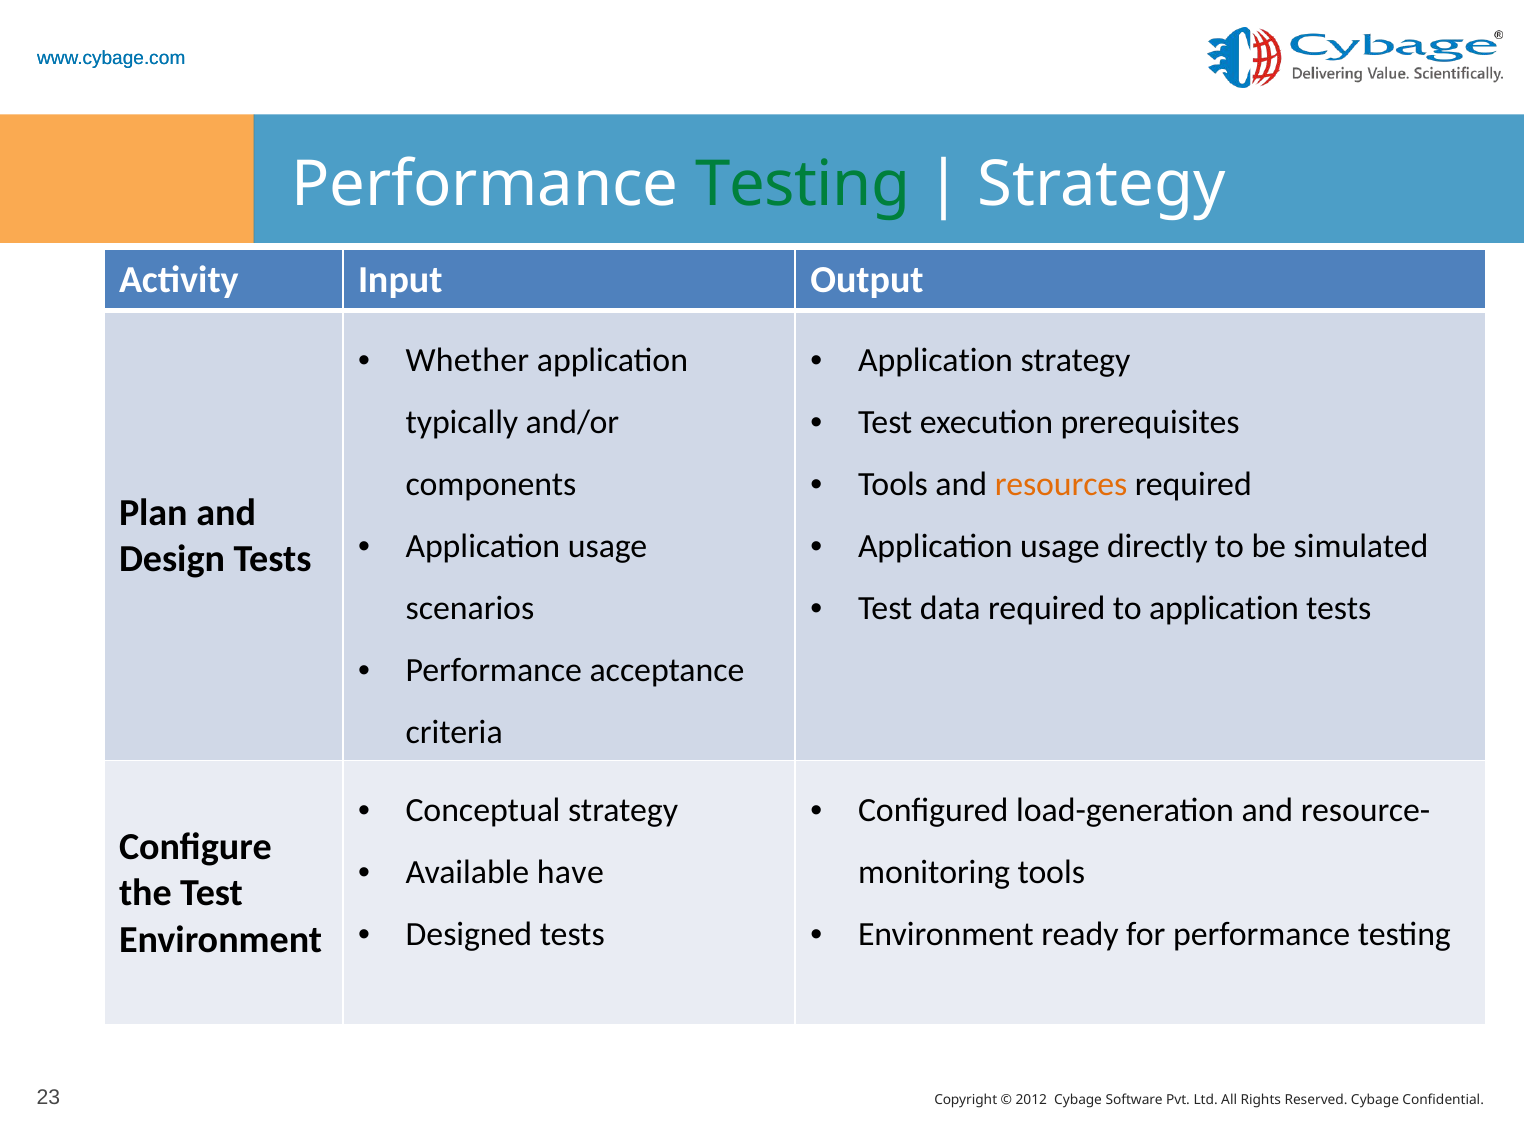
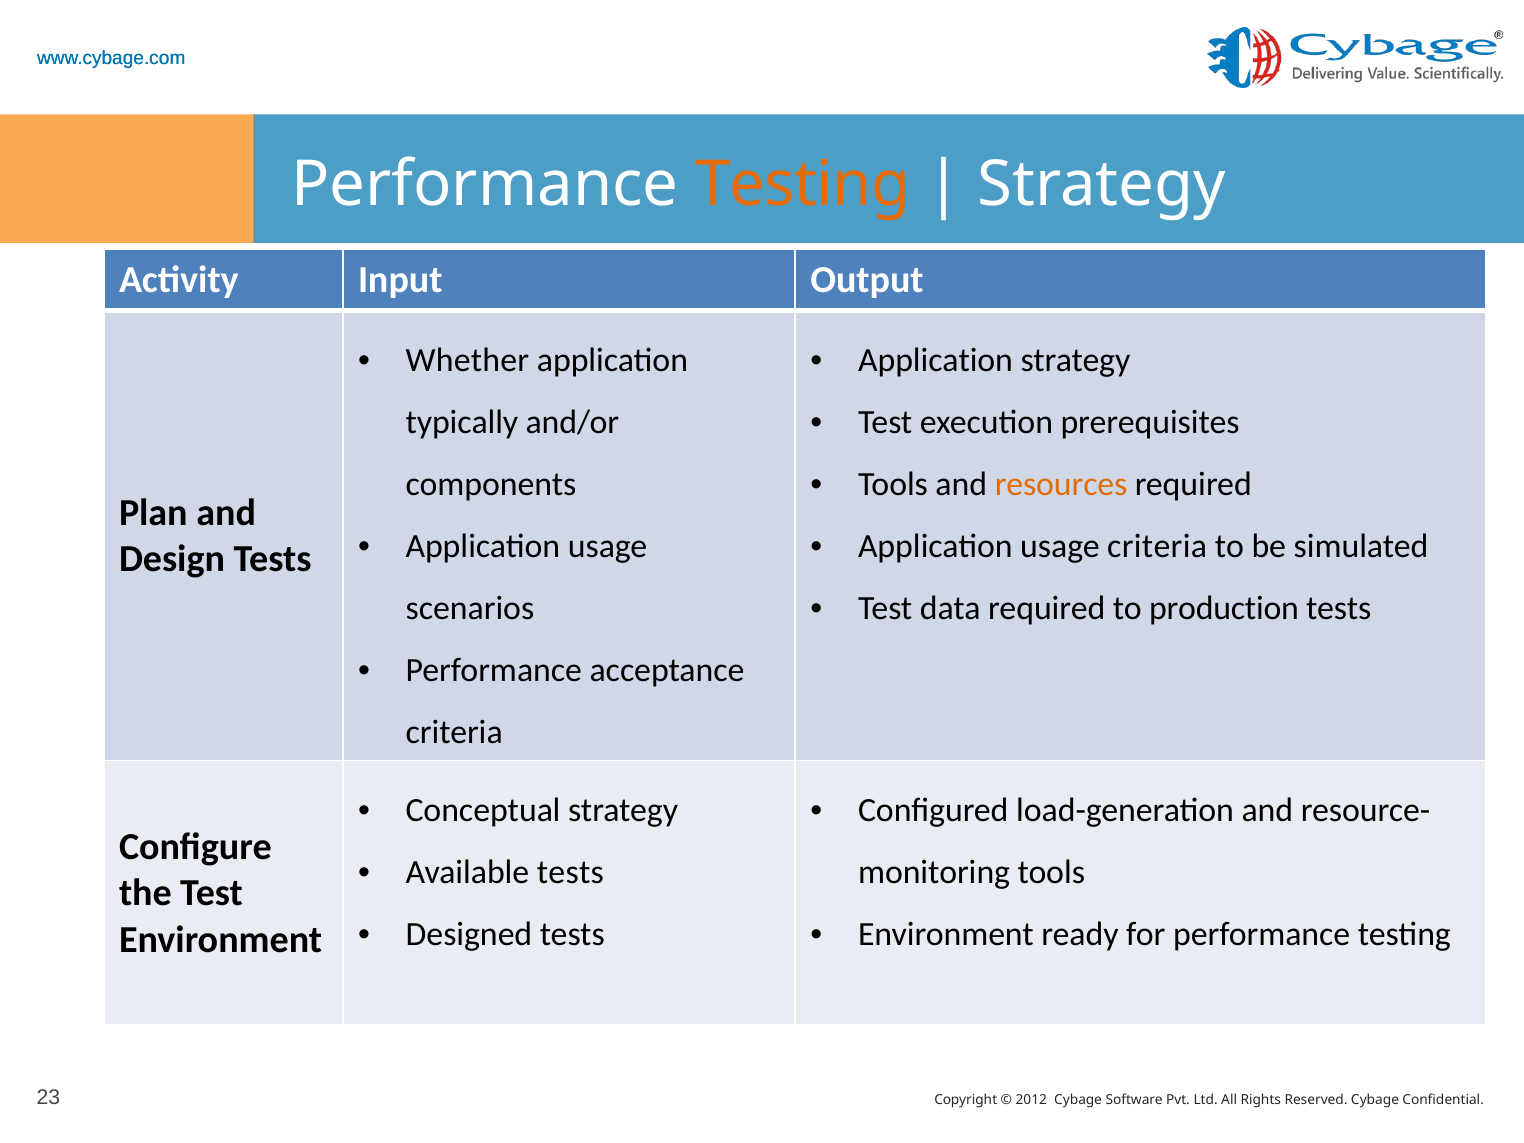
Testing colour: green -> orange (803, 184)
usage directly: directly -> criteria (1157, 546)
to application: application -> production (1224, 608)
Available have: have -> tests (570, 872)
